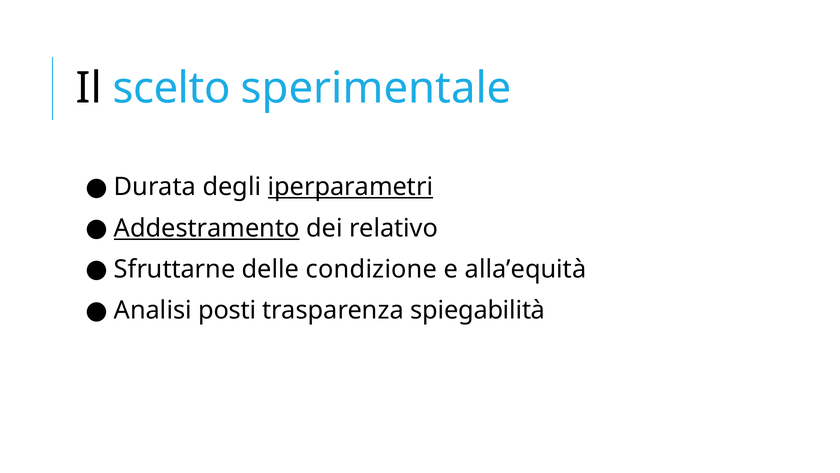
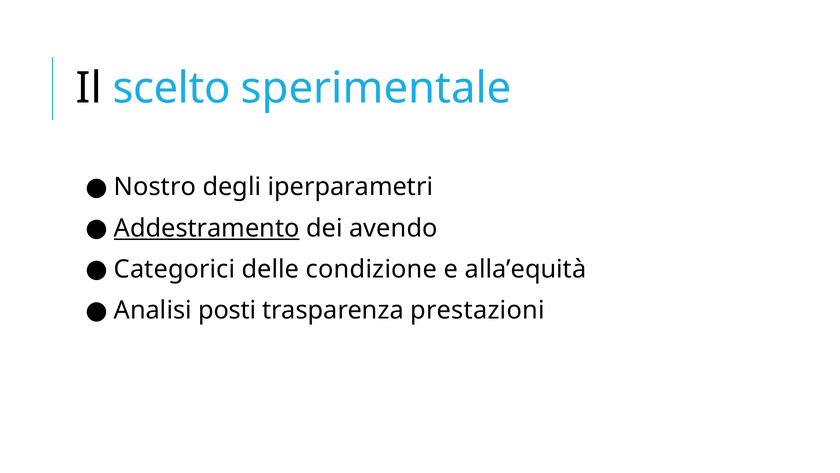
Durata: Durata -> Nostro (155, 187)
iperparametri underline: present -> none (350, 187)
relativo: relativo -> avendo (393, 228)
Sfruttarne: Sfruttarne -> Categorici (175, 269)
spiegabilità: spiegabilità -> prestazioni (478, 310)
